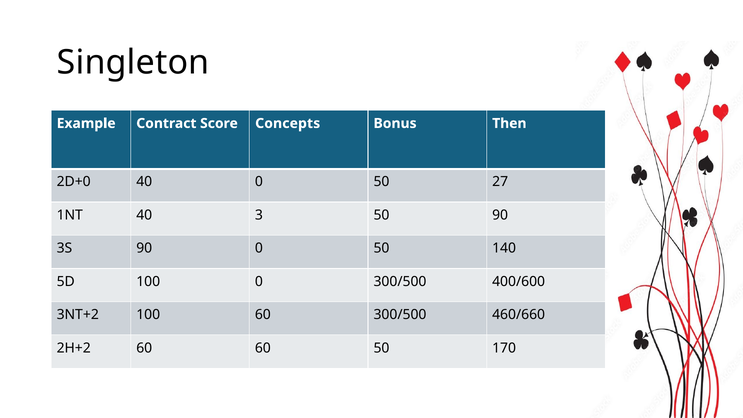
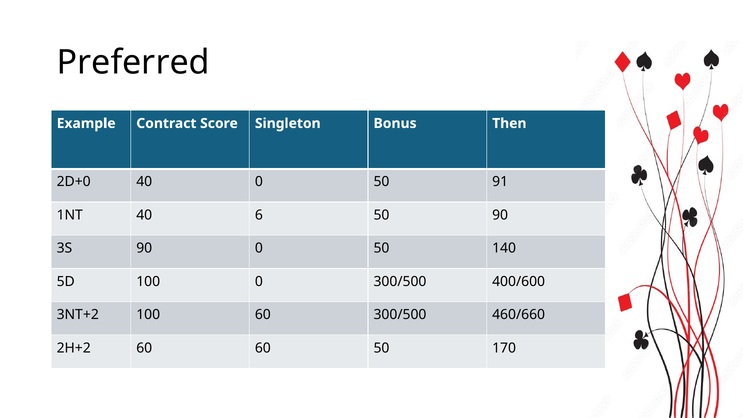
Singleton: Singleton -> Preferred (133, 62)
Concepts: Concepts -> Singleton (288, 123)
27: 27 -> 91 (500, 182)
3: 3 -> 6 (259, 215)
